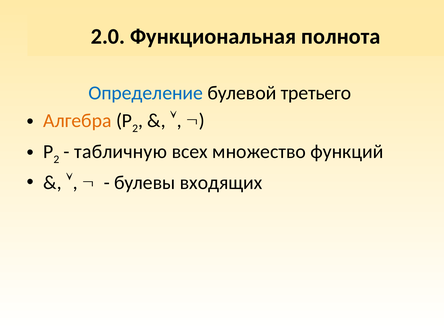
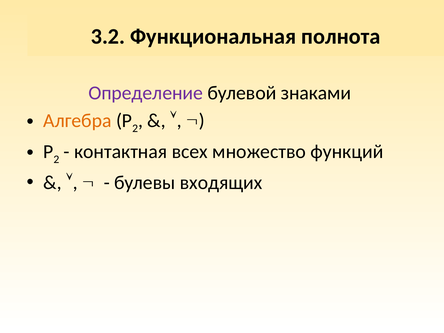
2.0: 2.0 -> 3.2 (108, 36)
Определение colour: blue -> purple (146, 93)
третьего: третьего -> знаками (316, 93)
табличную: табличную -> контактная (121, 152)
